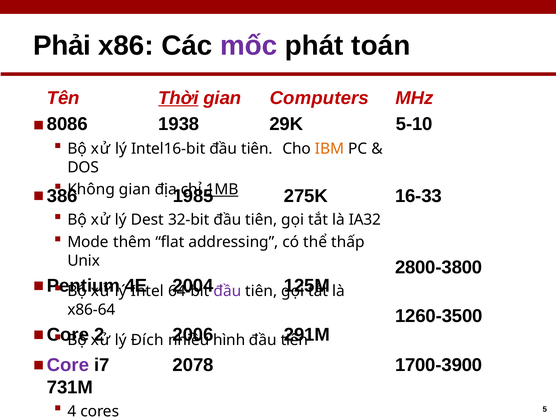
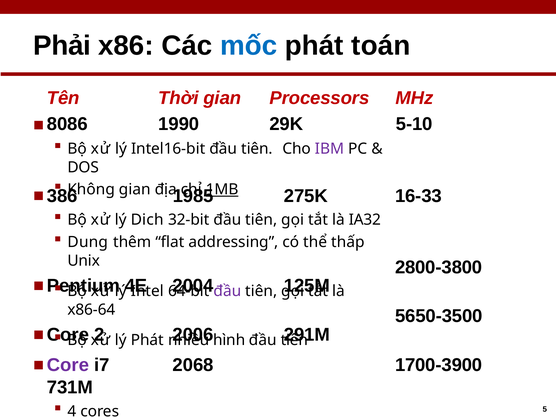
mốc colour: purple -> blue (249, 46)
Thời underline: present -> none (178, 98)
Computers: Computers -> Processors (319, 98)
1938: 1938 -> 1990 (179, 124)
IBM colour: orange -> purple (330, 149)
Dest: Dest -> Dịch (147, 220)
Mode: Mode -> Dung (88, 242)
1260-3500: 1260-3500 -> 5650-3500 (439, 316)
lý Đích: Đích -> Phát (147, 340)
2078: 2078 -> 2068 (193, 365)
